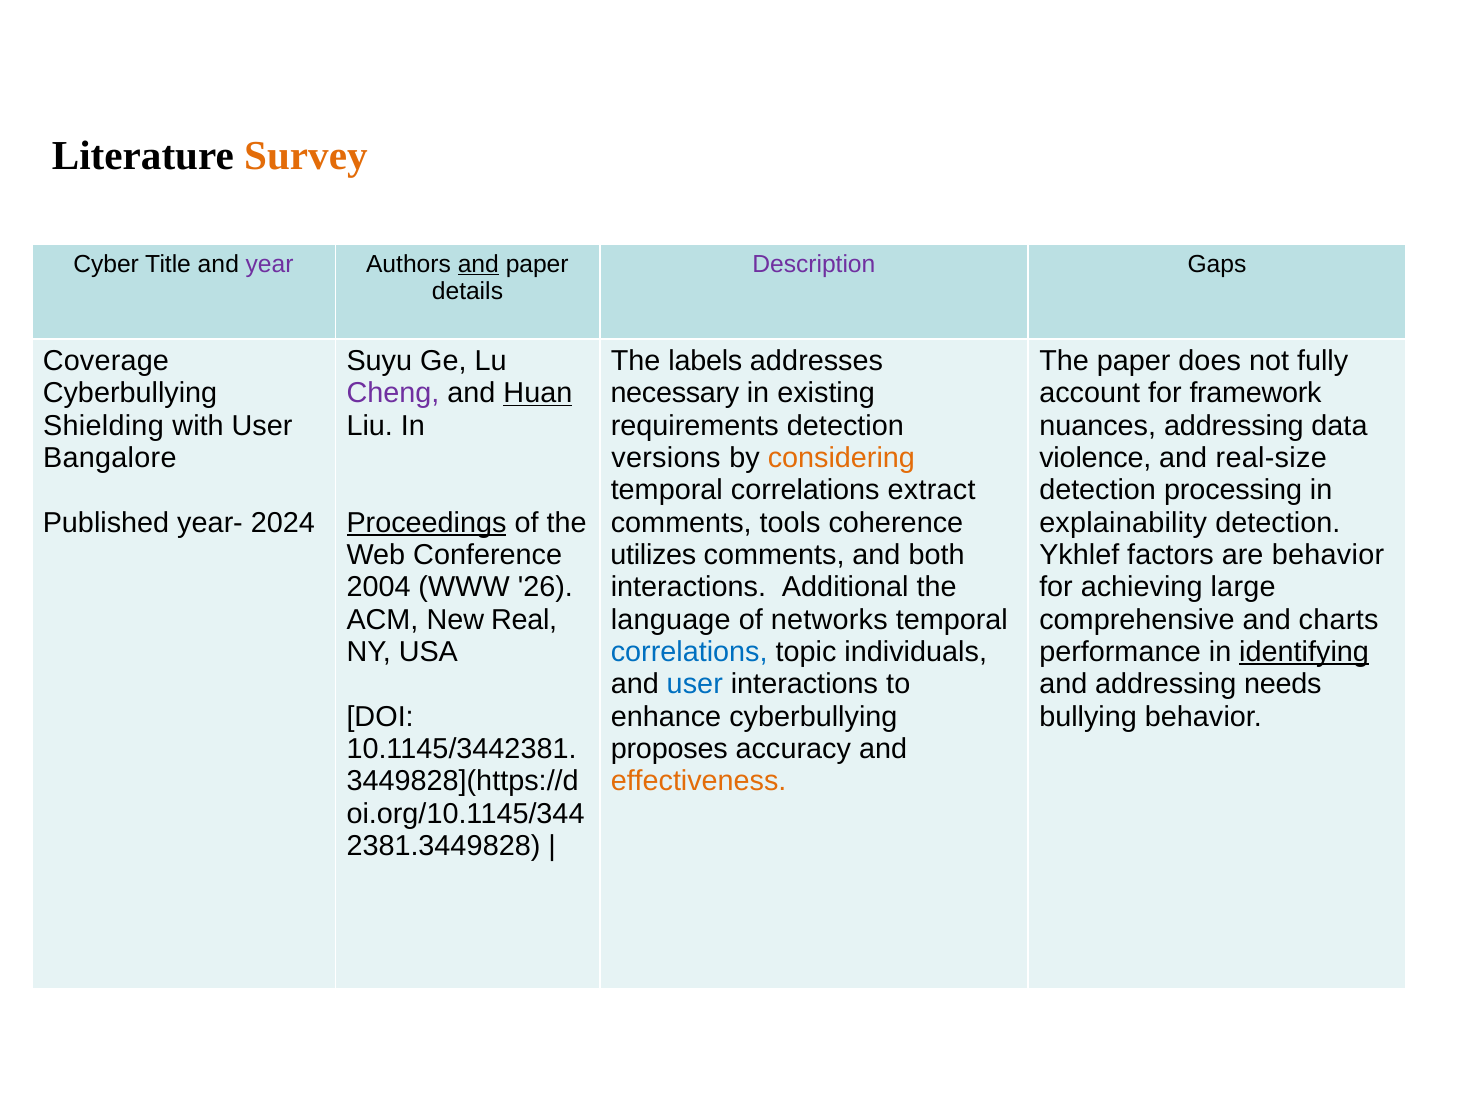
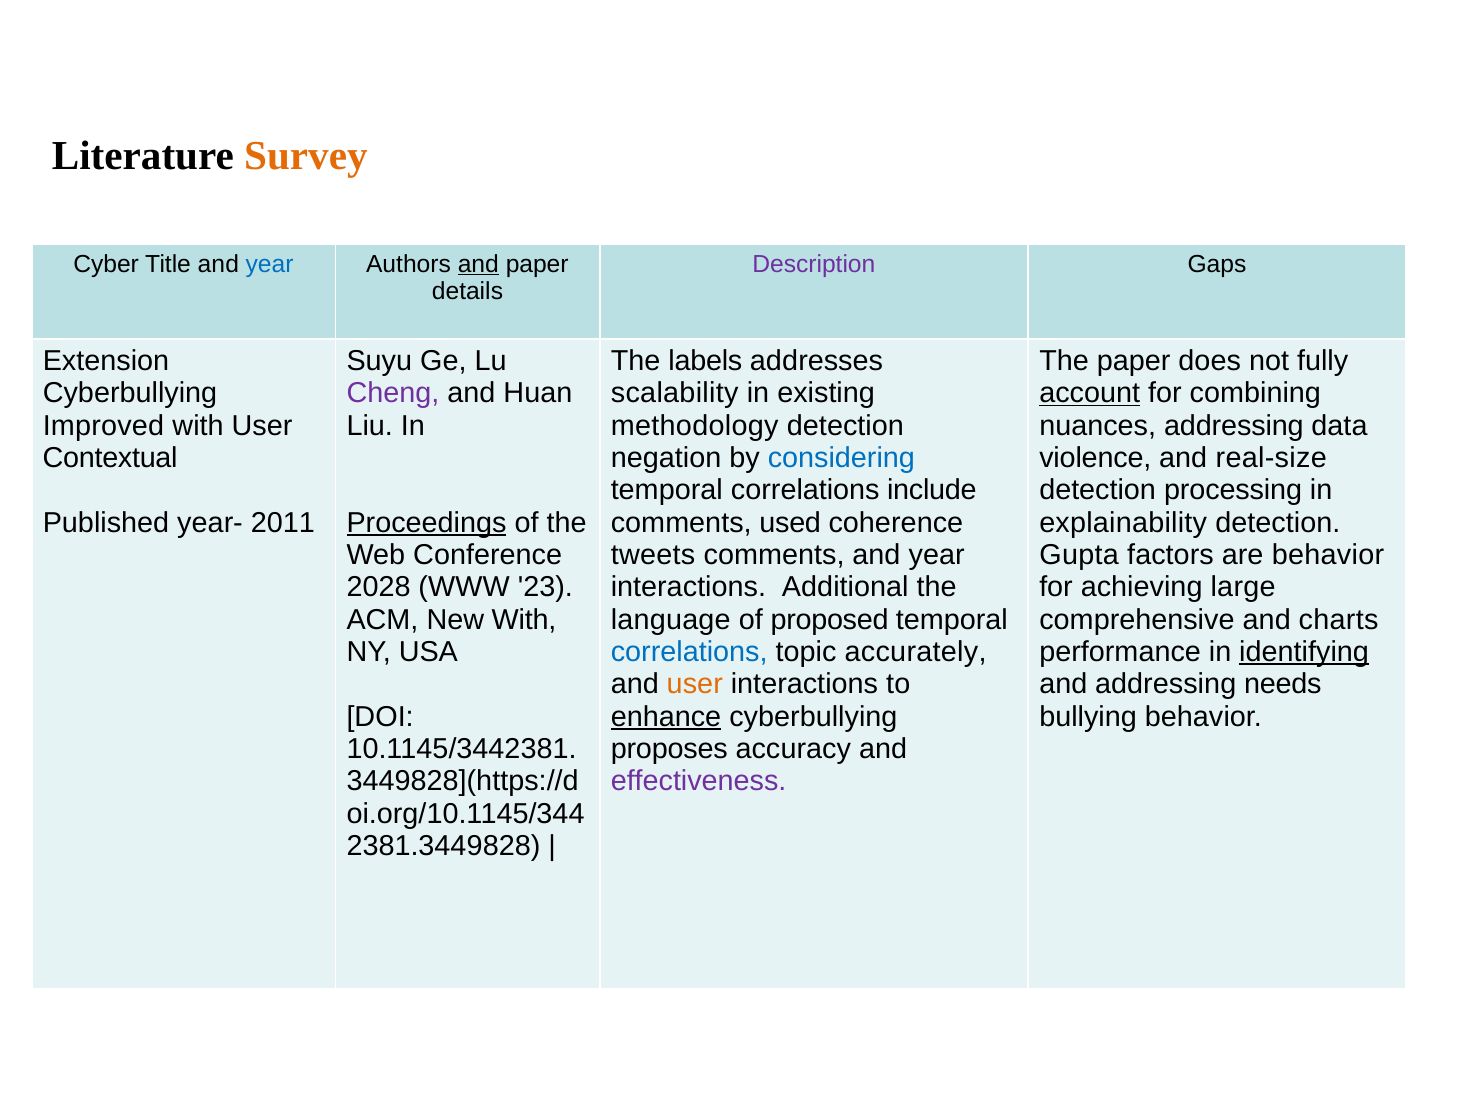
year colour: purple -> blue (270, 264)
Coverage: Coverage -> Extension (106, 361)
Huan underline: present -> none (538, 393)
necessary: necessary -> scalability (675, 393)
account underline: none -> present (1090, 393)
framework: framework -> combining (1255, 393)
Shielding: Shielding -> Improved (103, 426)
requirements: requirements -> methodology (695, 426)
Bangalore: Bangalore -> Contextual (110, 458)
versions: versions -> negation (666, 458)
considering colour: orange -> blue (841, 458)
extract: extract -> include (932, 490)
2024: 2024 -> 2011 (283, 523)
tools: tools -> used (790, 523)
utilizes: utilizes -> tweets (653, 555)
comments and both: both -> year (937, 555)
Ykhlef: Ykhlef -> Gupta (1079, 555)
2004: 2004 -> 2028 (379, 587)
26: 26 -> 23 (545, 587)
New Real: Real -> With (524, 620)
networks: networks -> proposed (830, 620)
individuals: individuals -> accurately (916, 652)
user colour: blue -> orange (695, 684)
enhance underline: none -> present (666, 717)
effectiveness colour: orange -> purple (699, 781)
